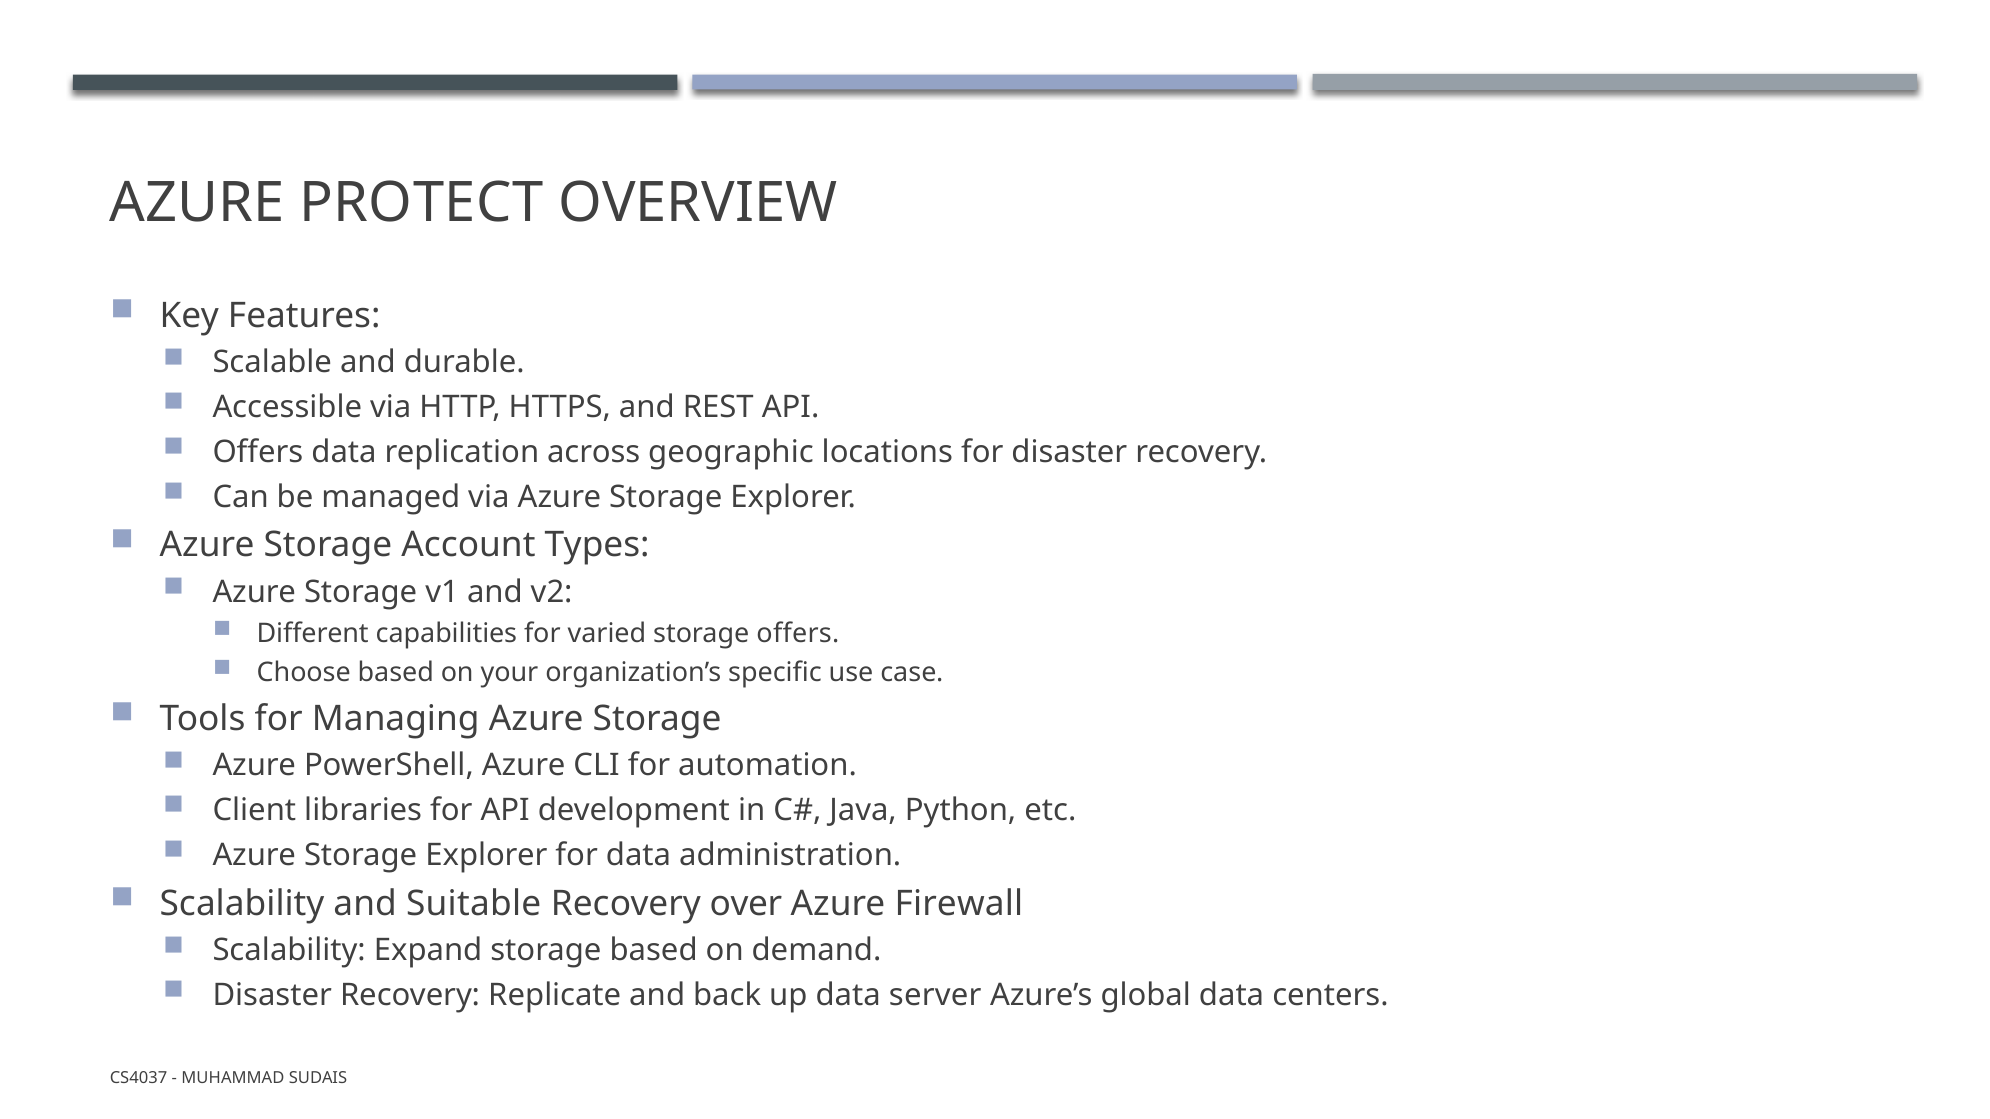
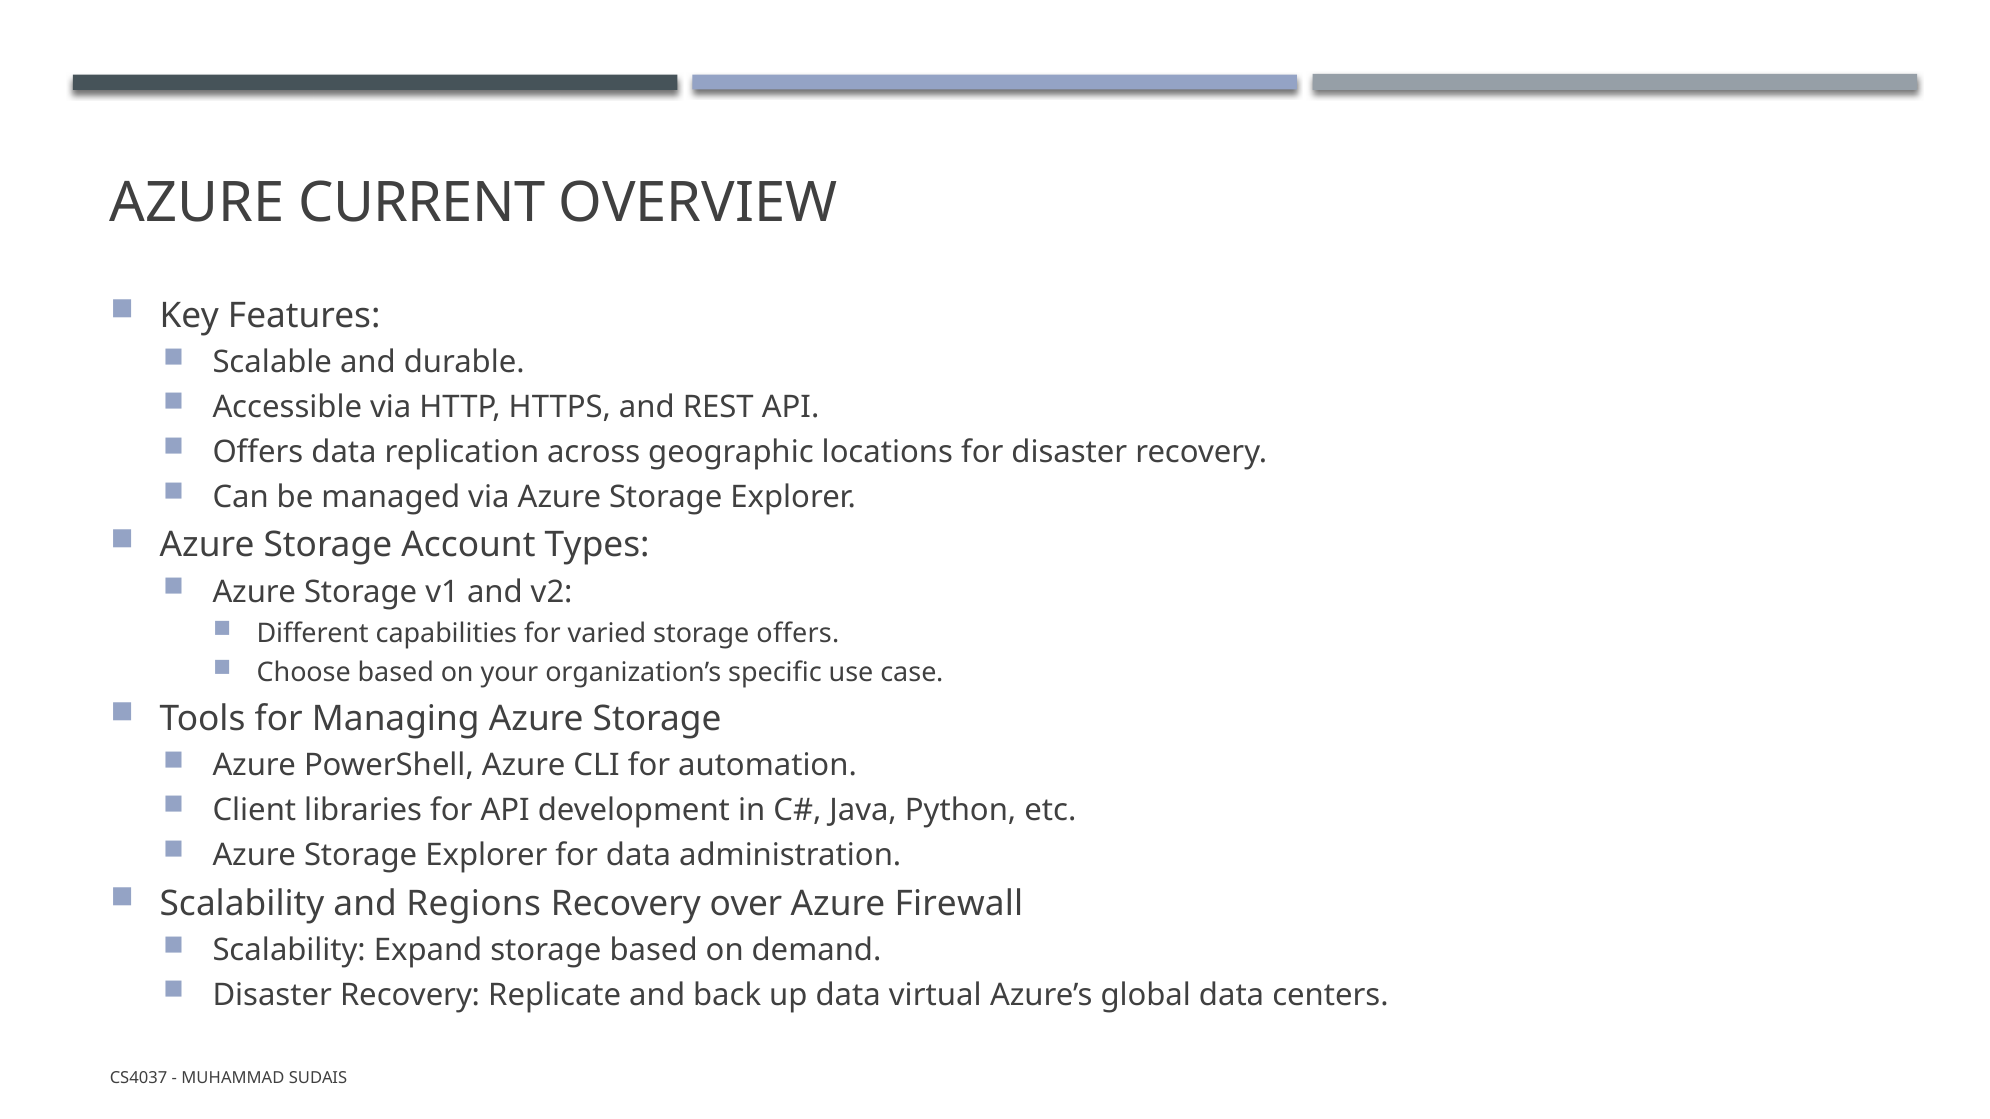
PROTECT: PROTECT -> CURRENT (422, 203)
Suitable: Suitable -> Regions (474, 904)
server: server -> virtual (935, 996)
